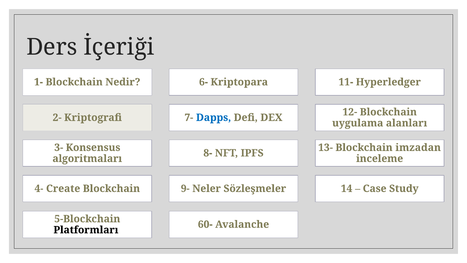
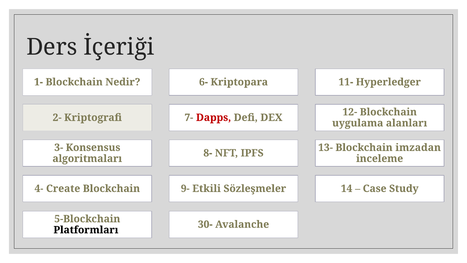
Dapps colour: blue -> red (214, 117)
Neler: Neler -> Etkili (207, 188)
60-: 60- -> 30- (205, 224)
